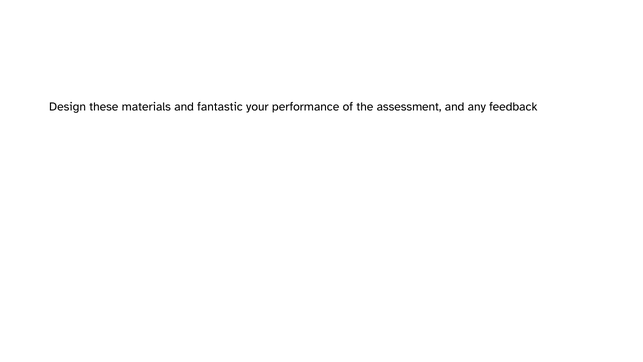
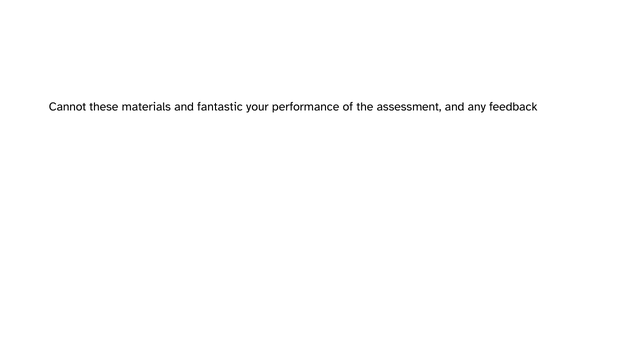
Design: Design -> Cannot (68, 107)
